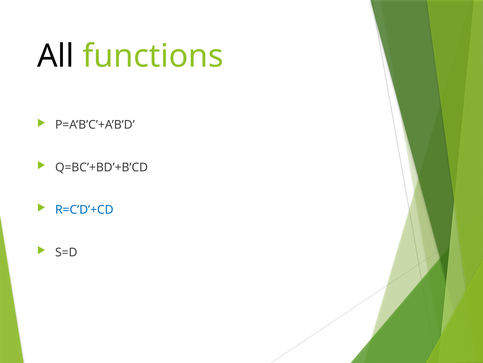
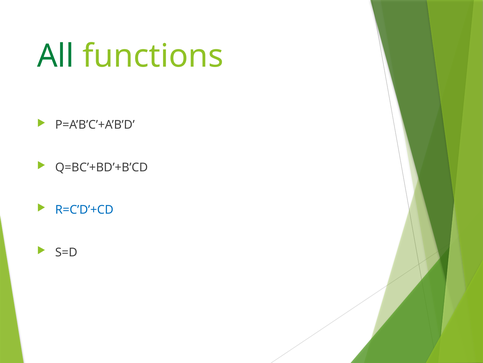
All colour: black -> green (56, 56)
